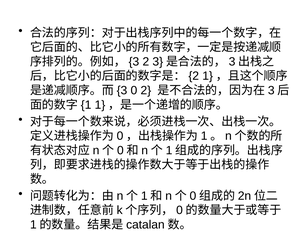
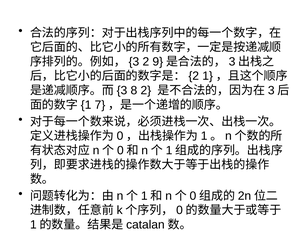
2 3: 3 -> 9 (158, 62)
0: 0 -> 8 (134, 90)
1 1: 1 -> 7 (100, 105)
